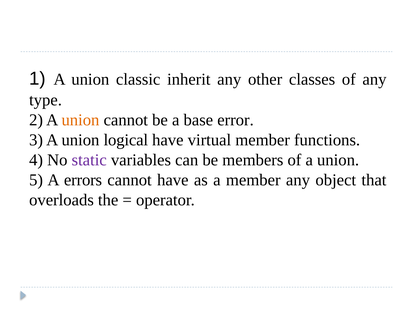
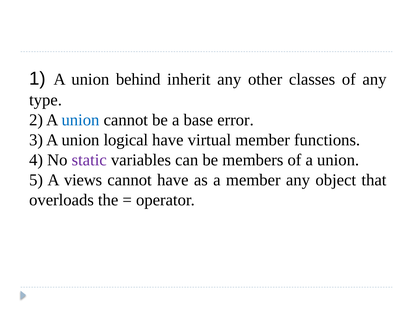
classic: classic -> behind (138, 79)
union colour: orange -> blue (80, 120)
errors: errors -> views (83, 180)
